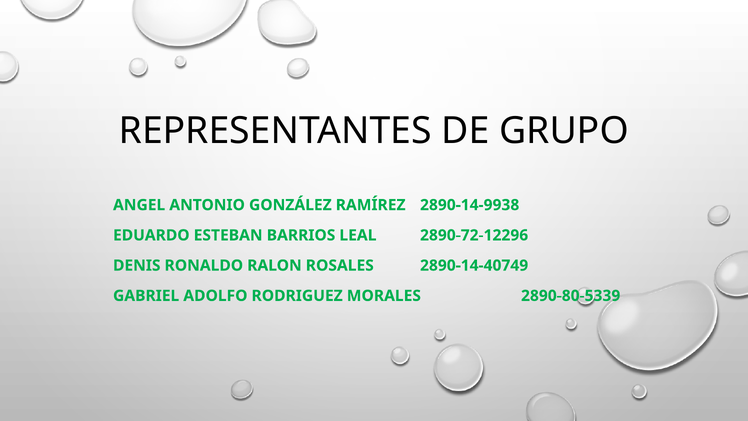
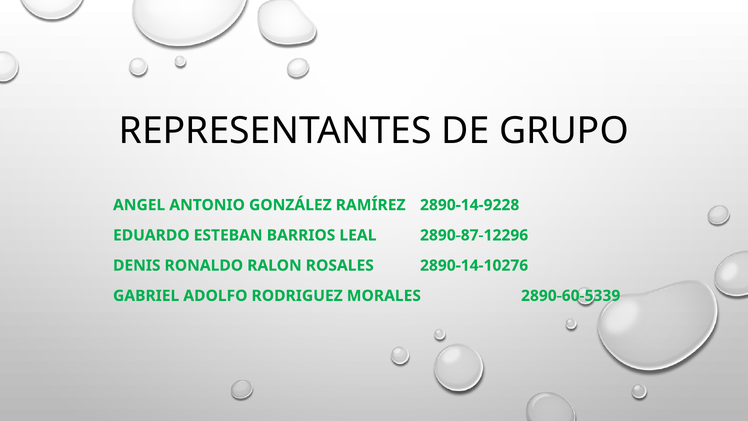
2890-14-9938: 2890-14-9938 -> 2890-14-9228 (470, 205)
2890-72-12296: 2890-72-12296 -> 2890-87-12296 (474, 235)
2890-14-40749: 2890-14-40749 -> 2890-14-10276 (474, 265)
2890-80-5339: 2890-80-5339 -> 2890-60-5339 (571, 296)
